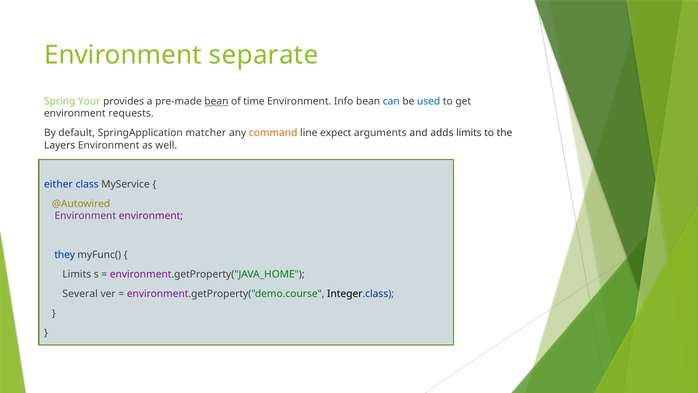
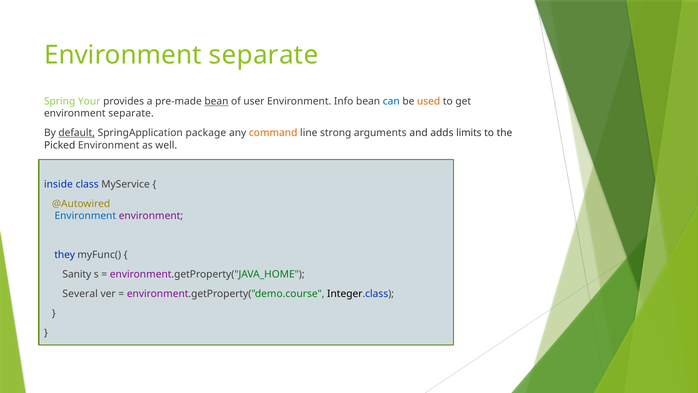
time: time -> user (254, 101)
used colour: blue -> orange (429, 101)
requests: requests -> separate (131, 113)
default underline: none -> present (77, 133)
matcher: matcher -> package (206, 133)
expect: expect -> strong (336, 133)
Layers: Layers -> Picked (60, 145)
either: either -> inside (58, 184)
Environment colour: purple -> blue (85, 216)
Limits: Limits -> Sanity (77, 274)
